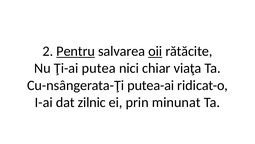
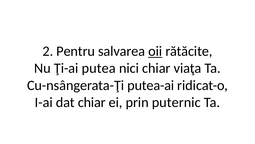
Pentru underline: present -> none (76, 51)
dat zilnic: zilnic -> chiar (92, 102)
minunat: minunat -> puternic (176, 102)
